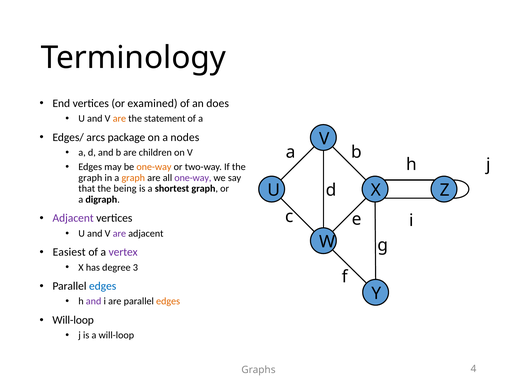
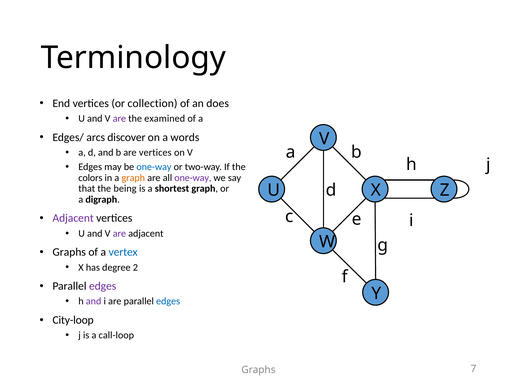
examined: examined -> collection (152, 103)
are colour: orange -> purple (119, 119)
statement: statement -> examined (165, 119)
package: package -> discover (126, 138)
nodes: nodes -> words (185, 138)
are children: children -> vertices (155, 153)
one-way colour: orange -> blue (154, 167)
graph: graph -> colors (90, 178)
Easiest: Easiest -> Graphs (69, 253)
vertex colour: purple -> blue (123, 253)
3: 3 -> 2 (135, 268)
edges colour: blue -> purple (103, 287)
edges colour: orange -> blue (168, 302)
Will-loop: Will-loop -> City-loop (73, 321)
a will-loop: will-loop -> call-loop (116, 336)
4: 4 -> 7 (473, 370)
